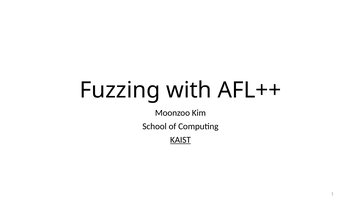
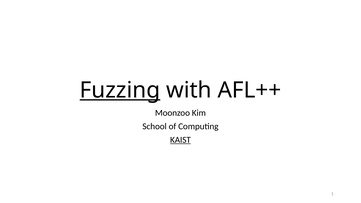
Fuzzing underline: none -> present (120, 90)
